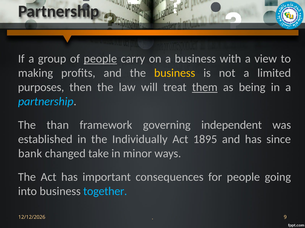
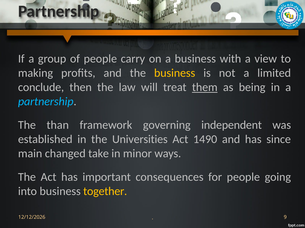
people underline: present -> none (100, 59)
purposes: purposes -> conclude (41, 87)
Individually: Individually -> Universities (140, 140)
1895: 1895 -> 1490 (205, 140)
bank: bank -> main (30, 154)
together colour: light blue -> yellow (105, 192)
